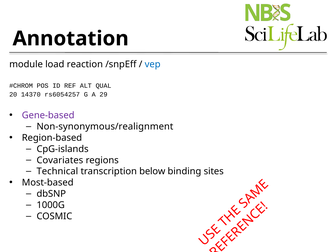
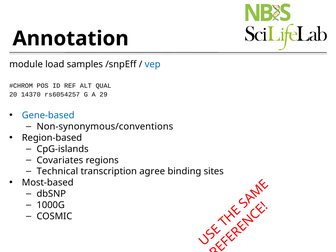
reaction: reaction -> samples (85, 64)
Gene-based colour: purple -> blue (48, 115)
Non-synonymous/realignment: Non-synonymous/realignment -> Non-synonymous/conventions (105, 127)
below: below -> agree (152, 171)
